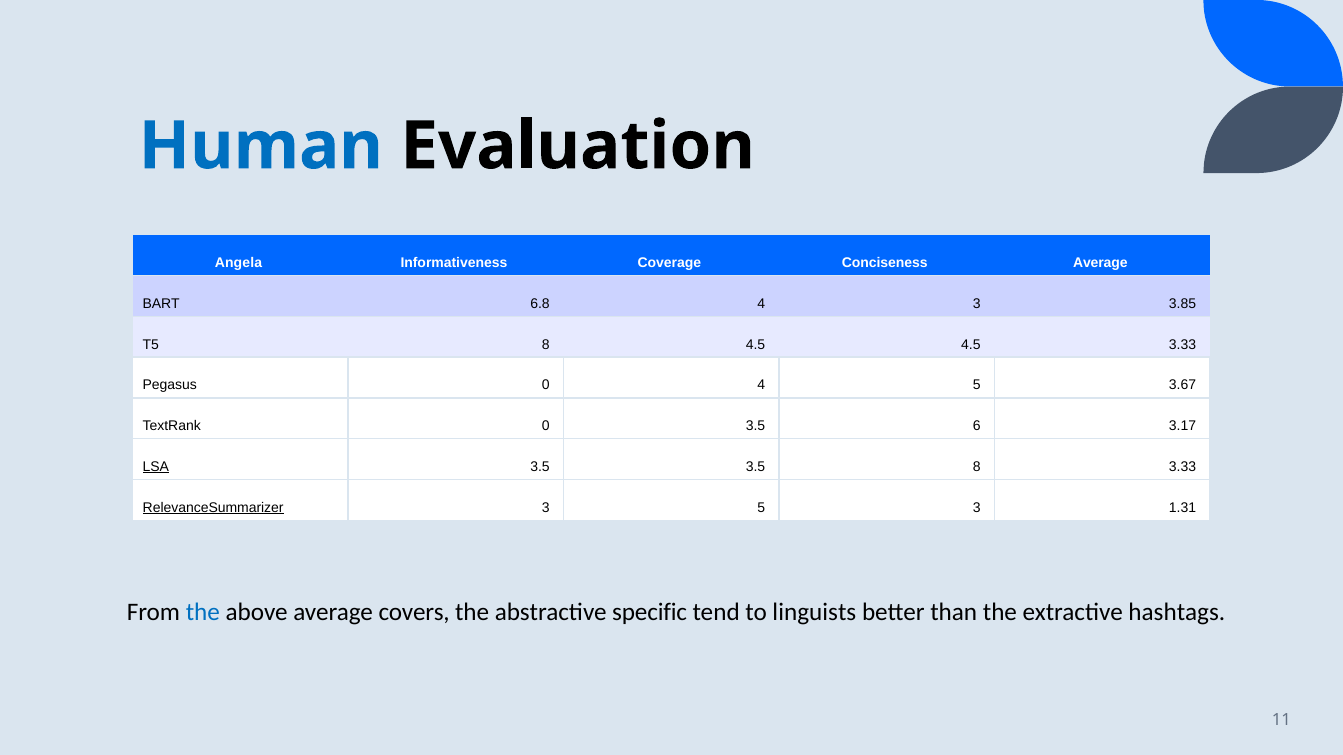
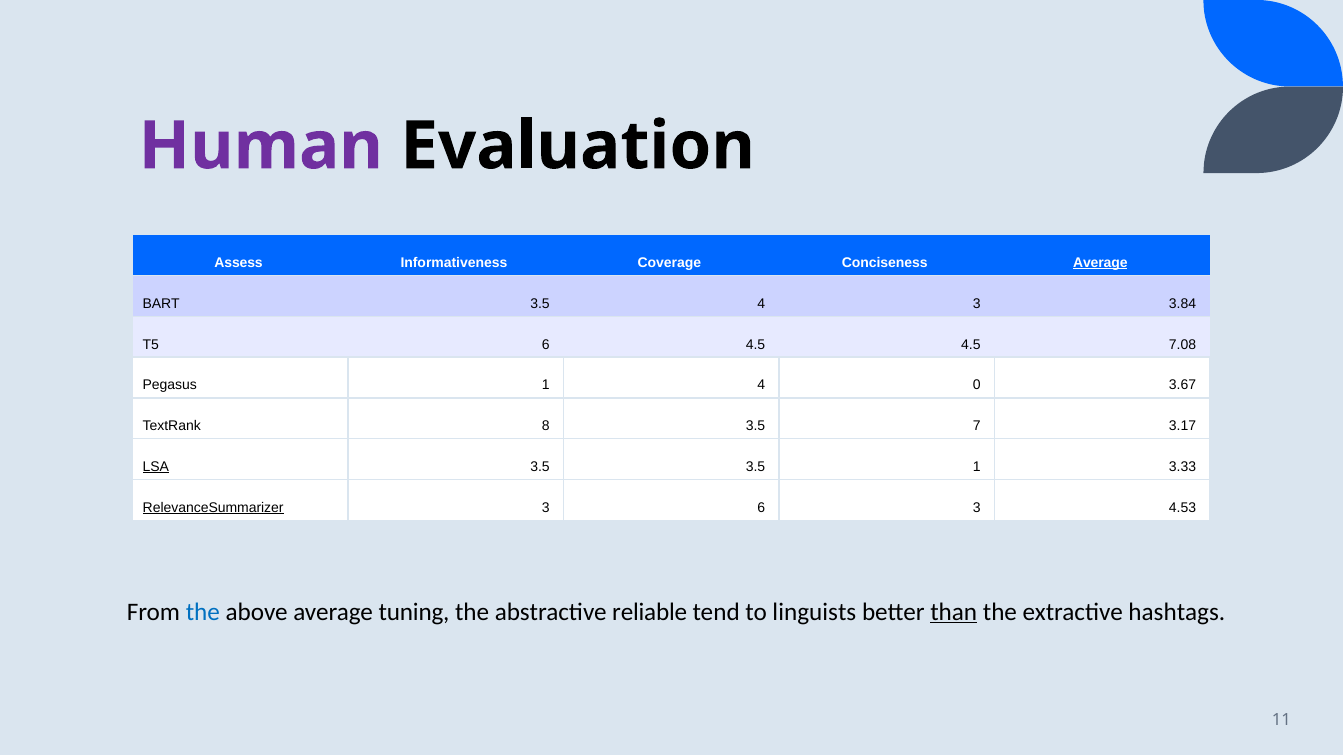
Human colour: blue -> purple (261, 146)
Angela: Angela -> Assess (239, 263)
Average underline: none -> present (1100, 263)
BART 6.8: 6.8 -> 3.5 (540, 304)
3.85: 3.85 -> 3.84 (1183, 304)
T5 8: 8 -> 6 (546, 345)
4.5 3.33: 3.33 -> 7.08 (1183, 345)
Pegasus 0: 0 -> 1 (546, 385)
4 5: 5 -> 0 (977, 385)
TextRank 0: 0 -> 8 (546, 426)
6: 6 -> 7 (977, 426)
3.5 8: 8 -> 1 (977, 467)
3 5: 5 -> 6 (761, 508)
1.31: 1.31 -> 4.53 (1183, 508)
covers: covers -> tuning (414, 612)
specific: specific -> reliable (650, 612)
than underline: none -> present (954, 612)
